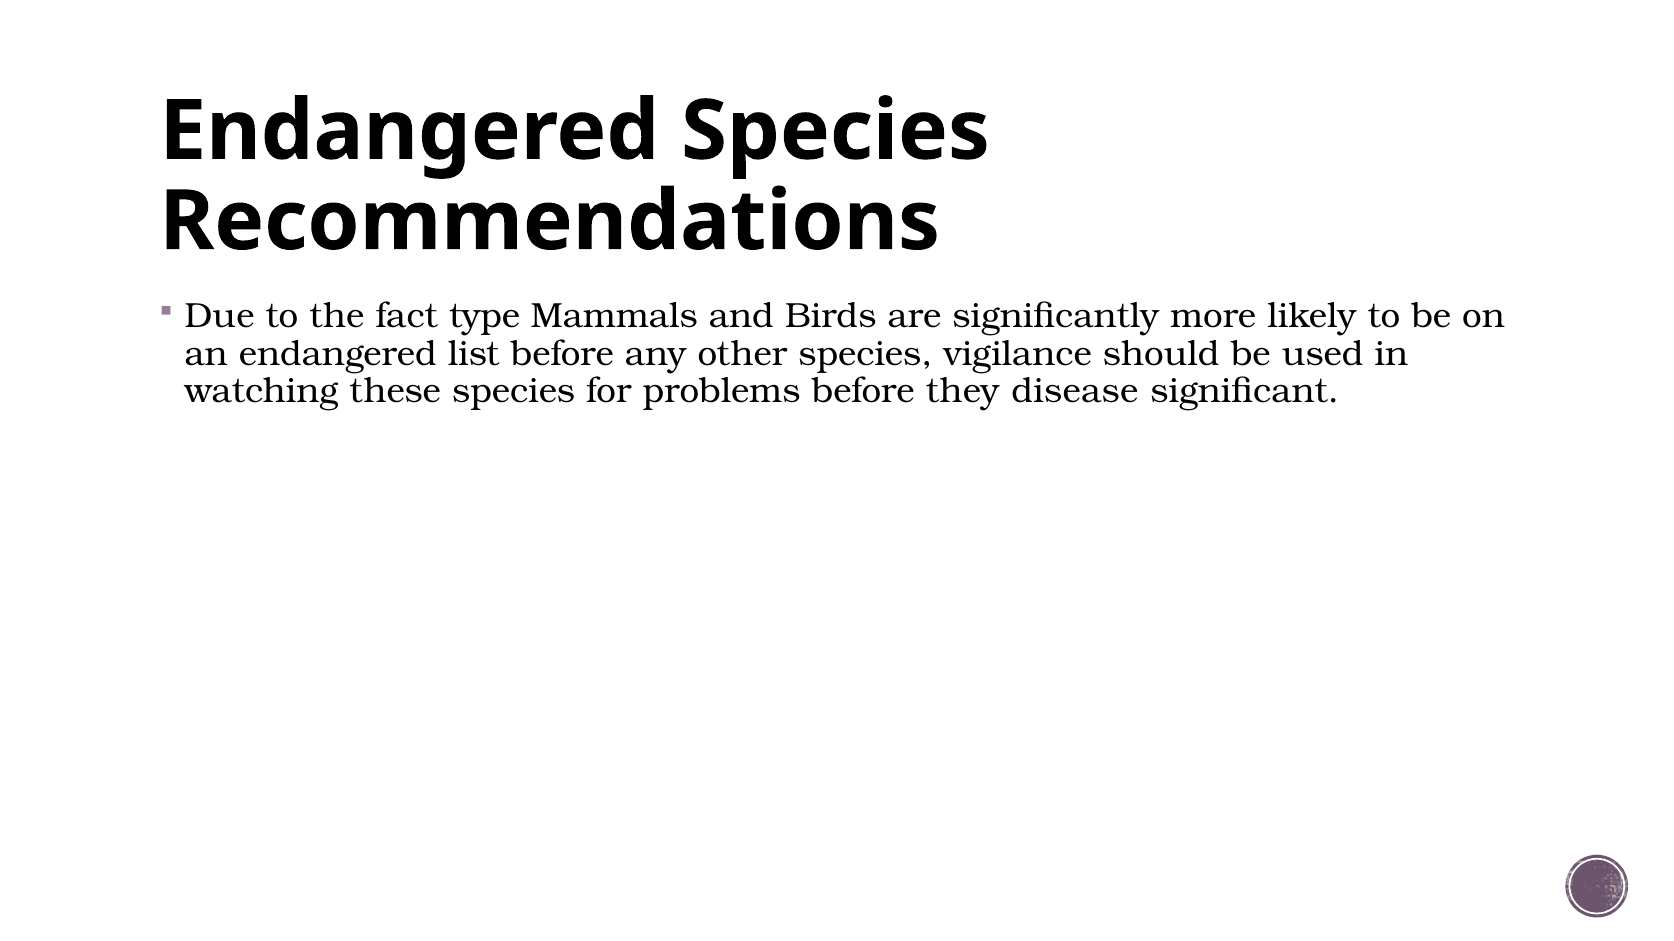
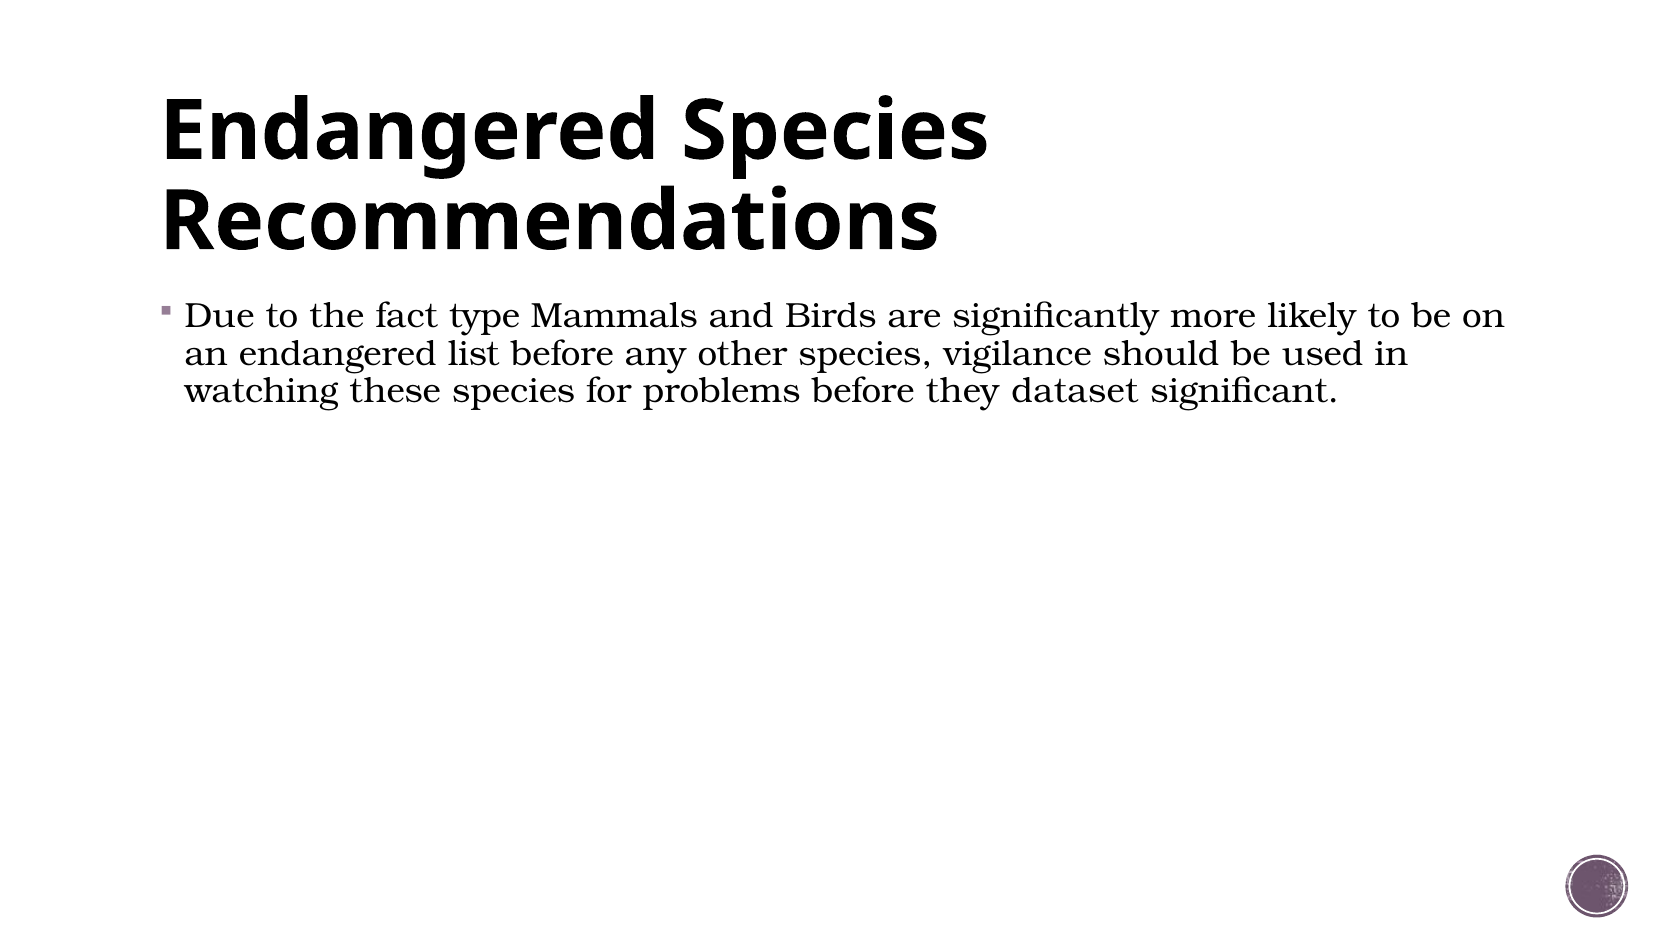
disease: disease -> dataset (1075, 392)
